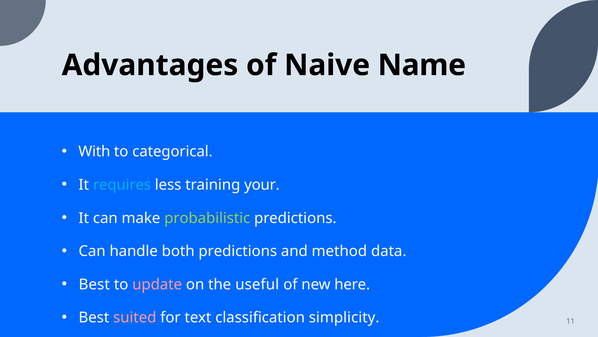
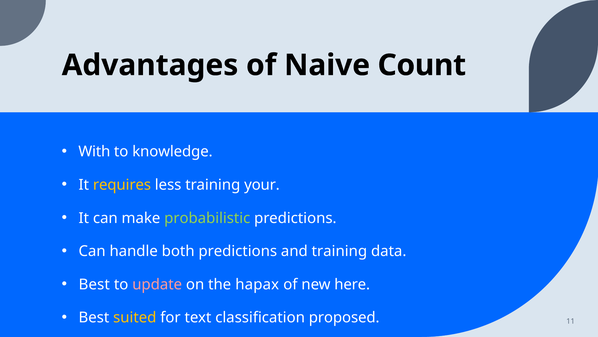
Name: Name -> Count (422, 65)
categorical: categorical -> knowledge (172, 151)
requires colour: light blue -> yellow (122, 185)
and method: method -> training (339, 251)
useful: useful -> hapax (257, 284)
suited colour: pink -> yellow (135, 317)
simplicity: simplicity -> proposed (344, 317)
